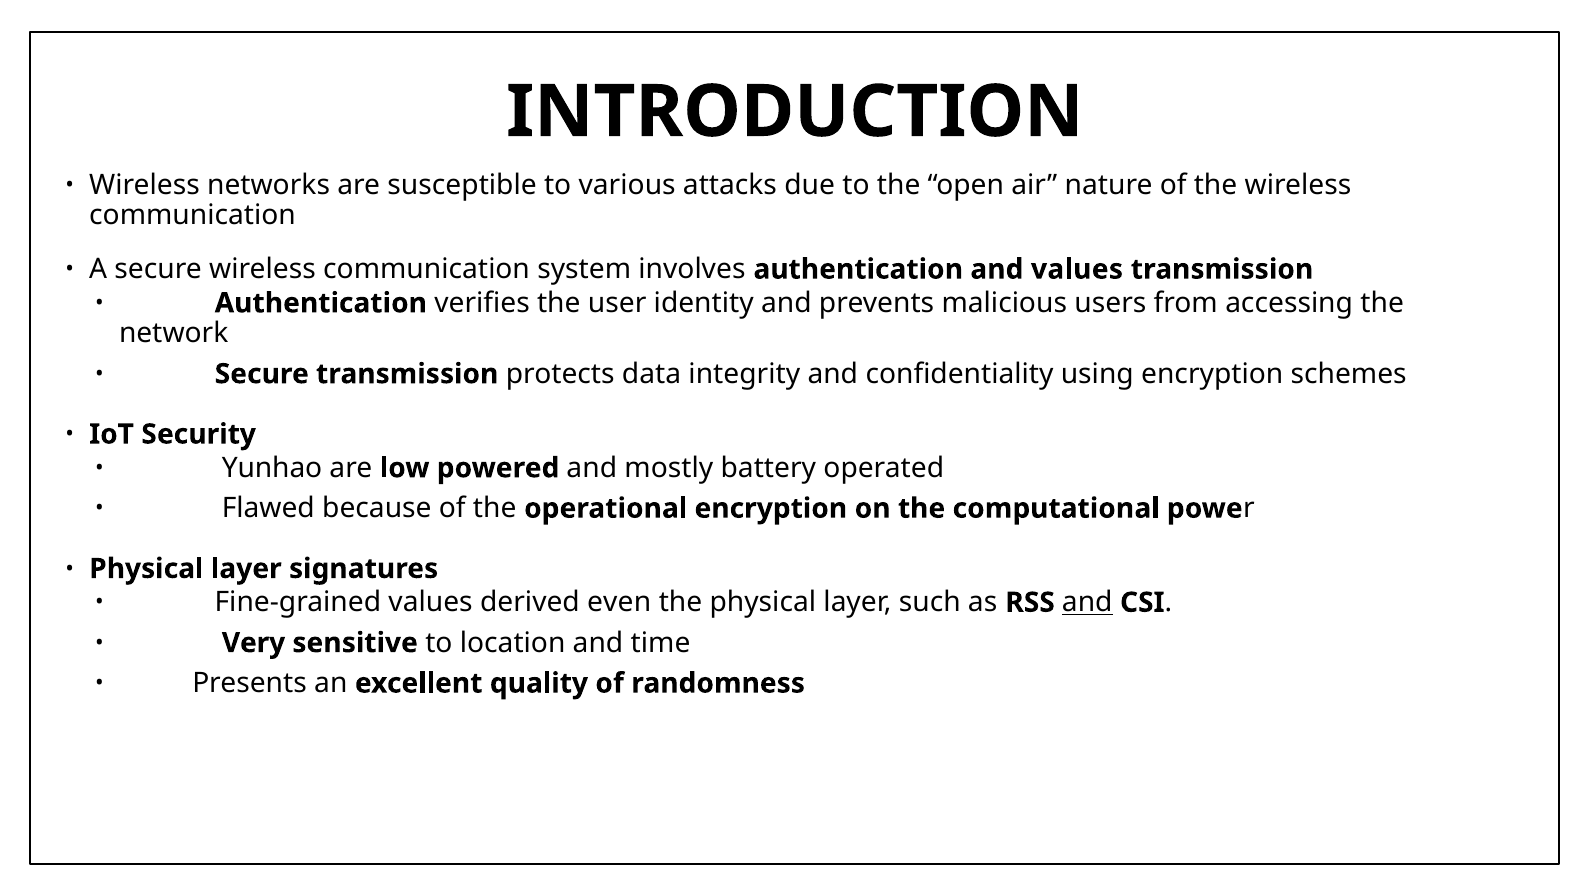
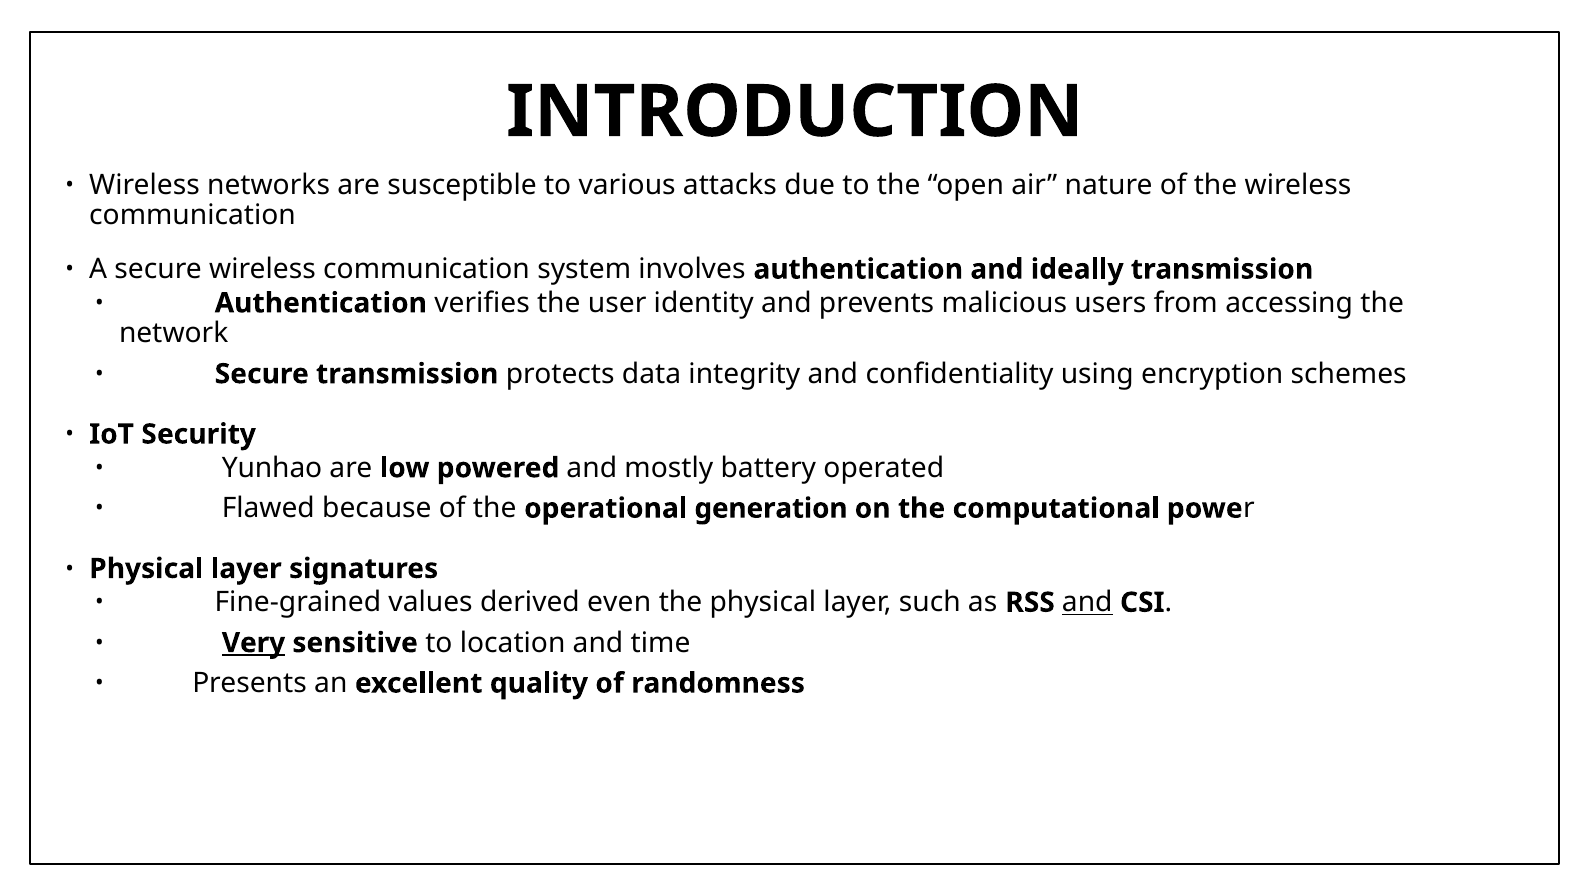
and values: values -> ideally (1077, 269)
operational encryption: encryption -> generation (771, 508)
Very underline: none -> present (254, 642)
